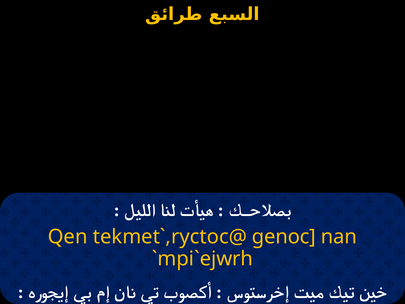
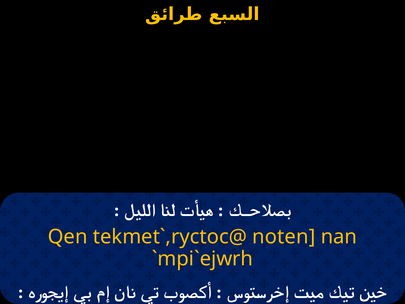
genoc: genoc -> noten (284, 237)
